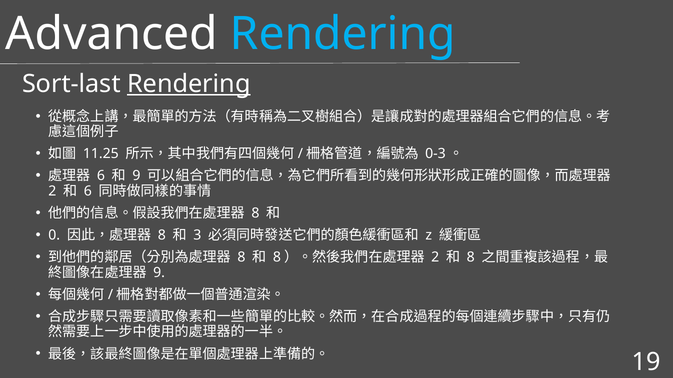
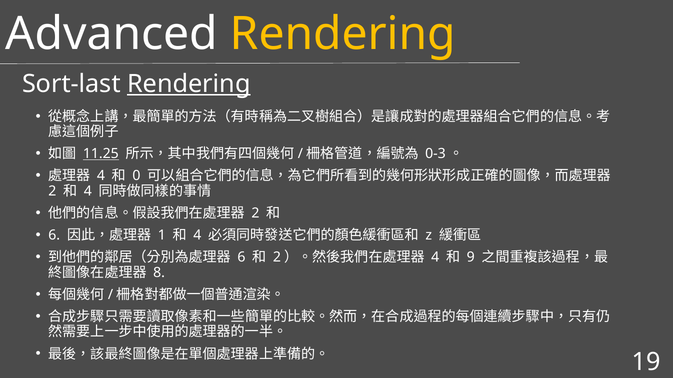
Rendering colour: light blue -> yellow (343, 34)
11.25 underline: none -> present (101, 154)
6: 6 -> 4 (101, 176)
9: 9 -> 0 (136, 176)
6: 6 -> 4 (88, 191)
8: 8 -> 2 (255, 213)
0: 0 -> 6 (54, 236)
8: 8 -> 1 (162, 236)
3: 3 -> 4 (197, 236)
8: 8 -> 6 (241, 258)
8: 8 -> 2 (277, 258)
2: 2 -> 4 (435, 258)
8: 8 -> 9 (471, 258)
9: 9 -> 8 (159, 273)
